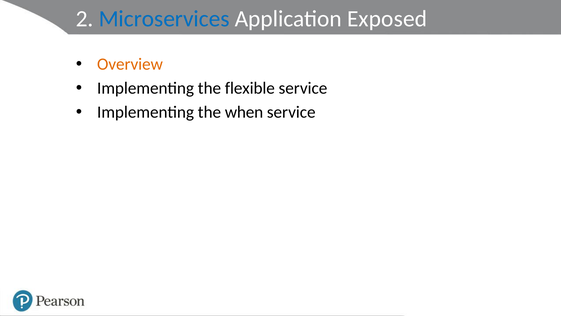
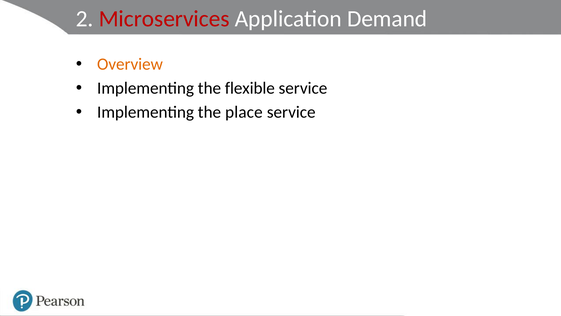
Microservices colour: blue -> red (164, 19)
Exposed: Exposed -> Demand (387, 19)
when: when -> place (244, 112)
